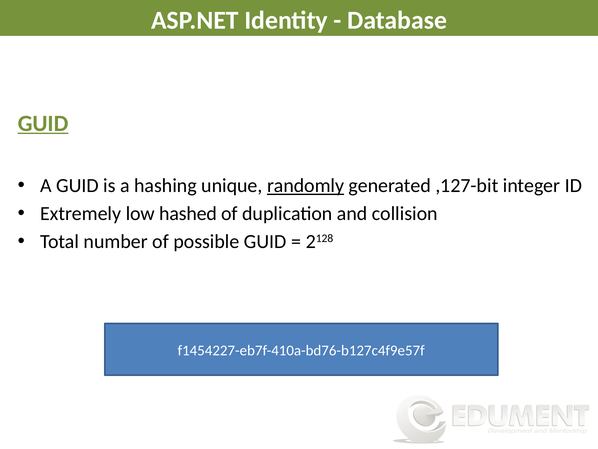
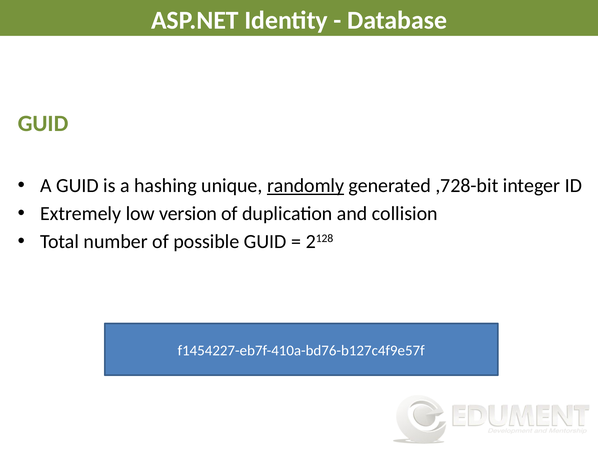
GUID underline: present -> none (43, 123)
,127-bit: ,127-bit -> ,728-bit (467, 185)
hashed: hashed -> version (188, 213)
